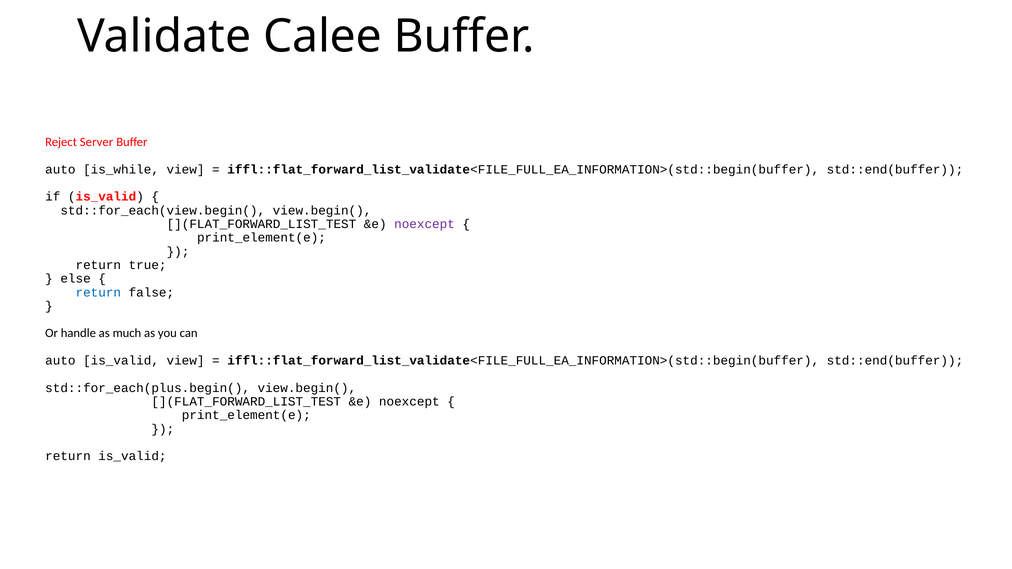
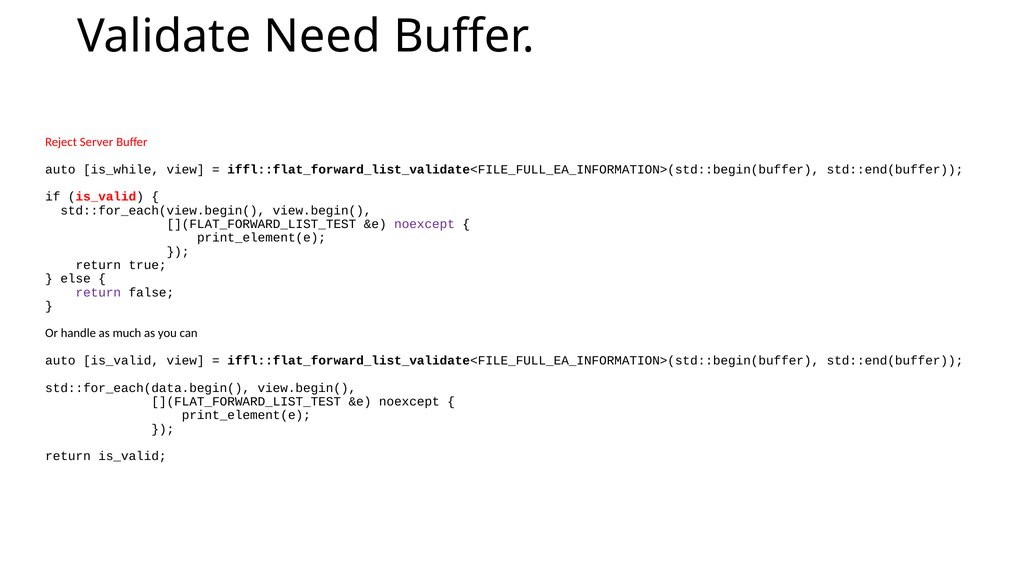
Calee: Calee -> Need (322, 36)
return colour: blue -> purple (98, 292)
std::for_each(plus.begin(: std::for_each(plus.begin( -> std::for_each(data.begin( (148, 388)
